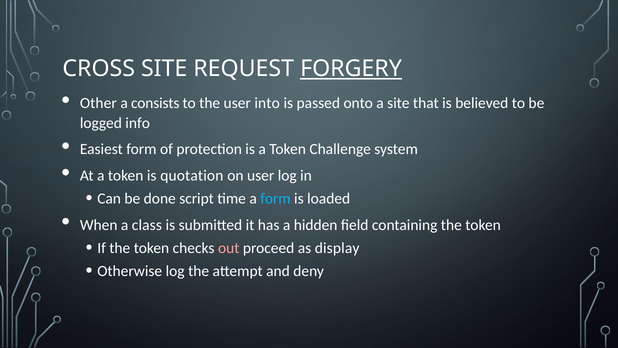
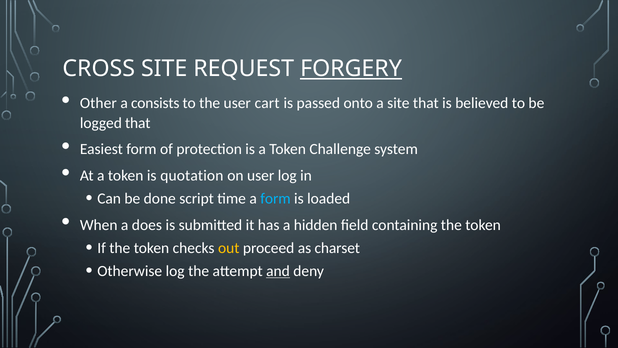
into: into -> cart (267, 103)
logged info: info -> that (138, 123)
class: class -> does (147, 225)
out colour: pink -> yellow (229, 248)
display: display -> charset (337, 248)
and underline: none -> present (278, 271)
